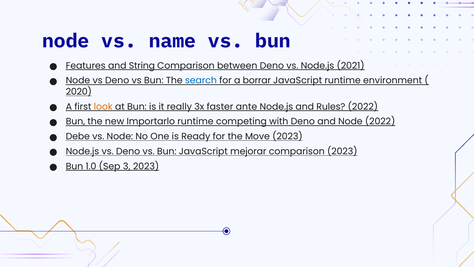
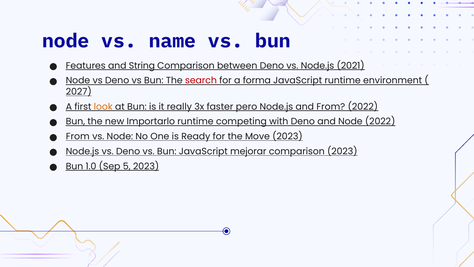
search colour: blue -> red (201, 81)
borrar: borrar -> forma (257, 81)
2020: 2020 -> 2027 (79, 92)
ante: ante -> pero (246, 107)
and Rules: Rules -> From (331, 107)
Debe: Debe -> From (78, 136)
3: 3 -> 5 (127, 166)
